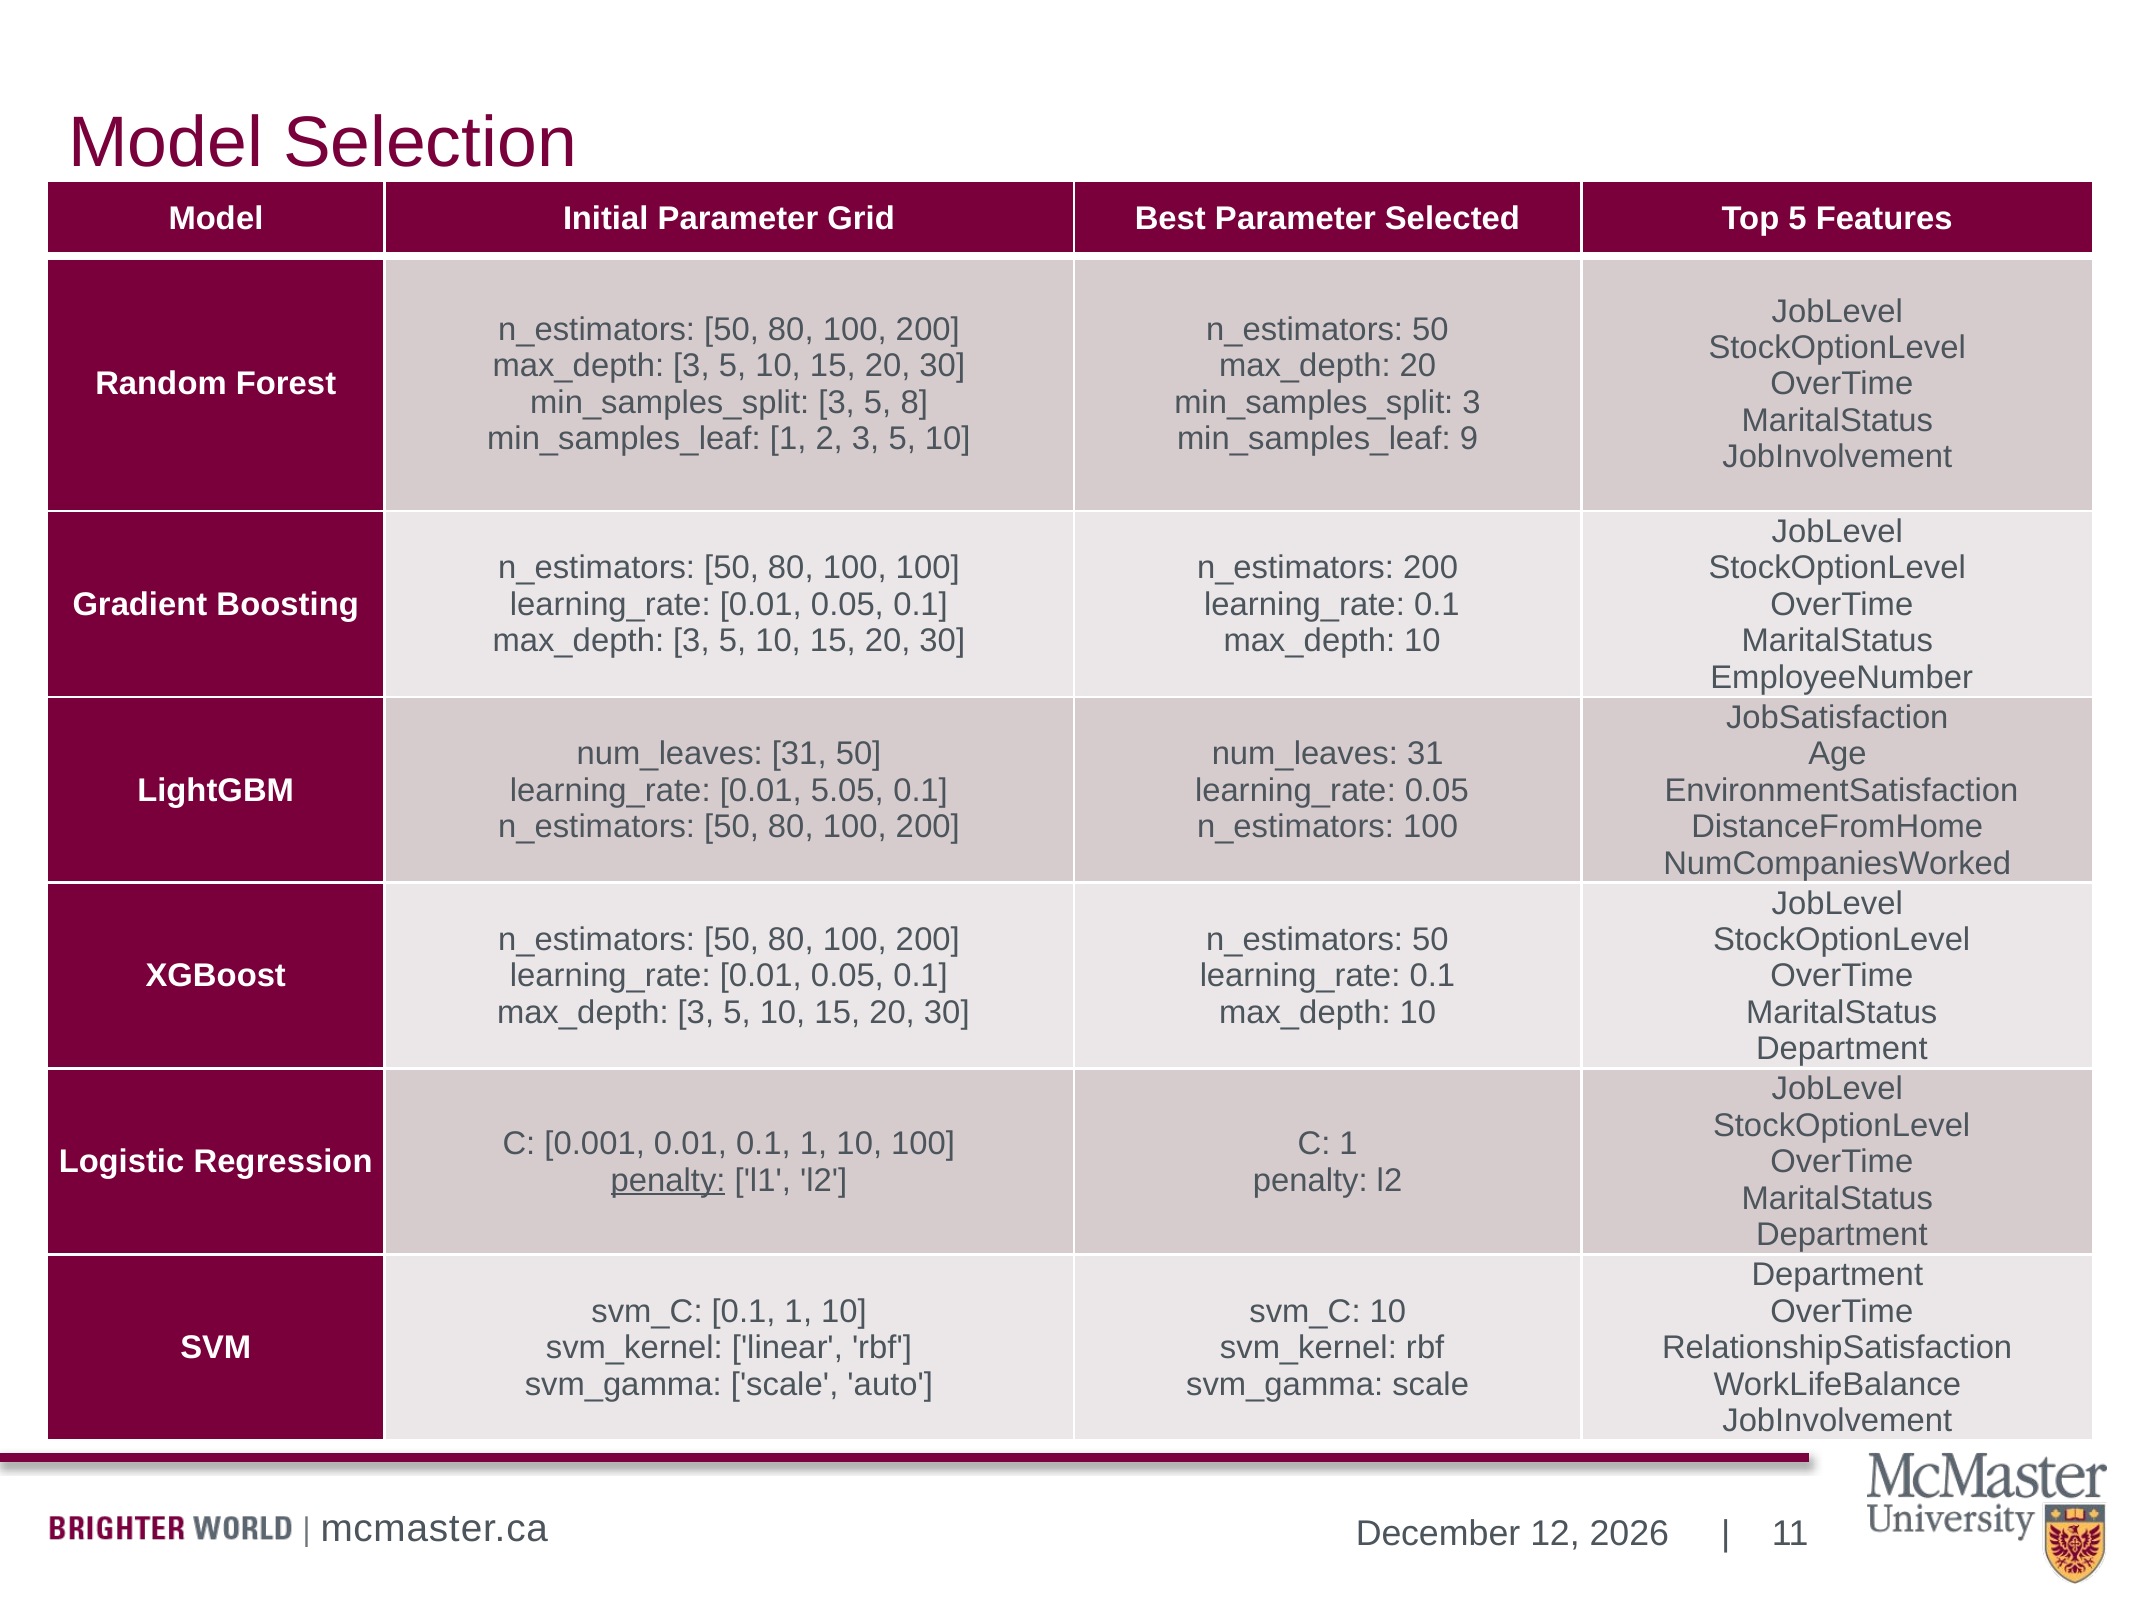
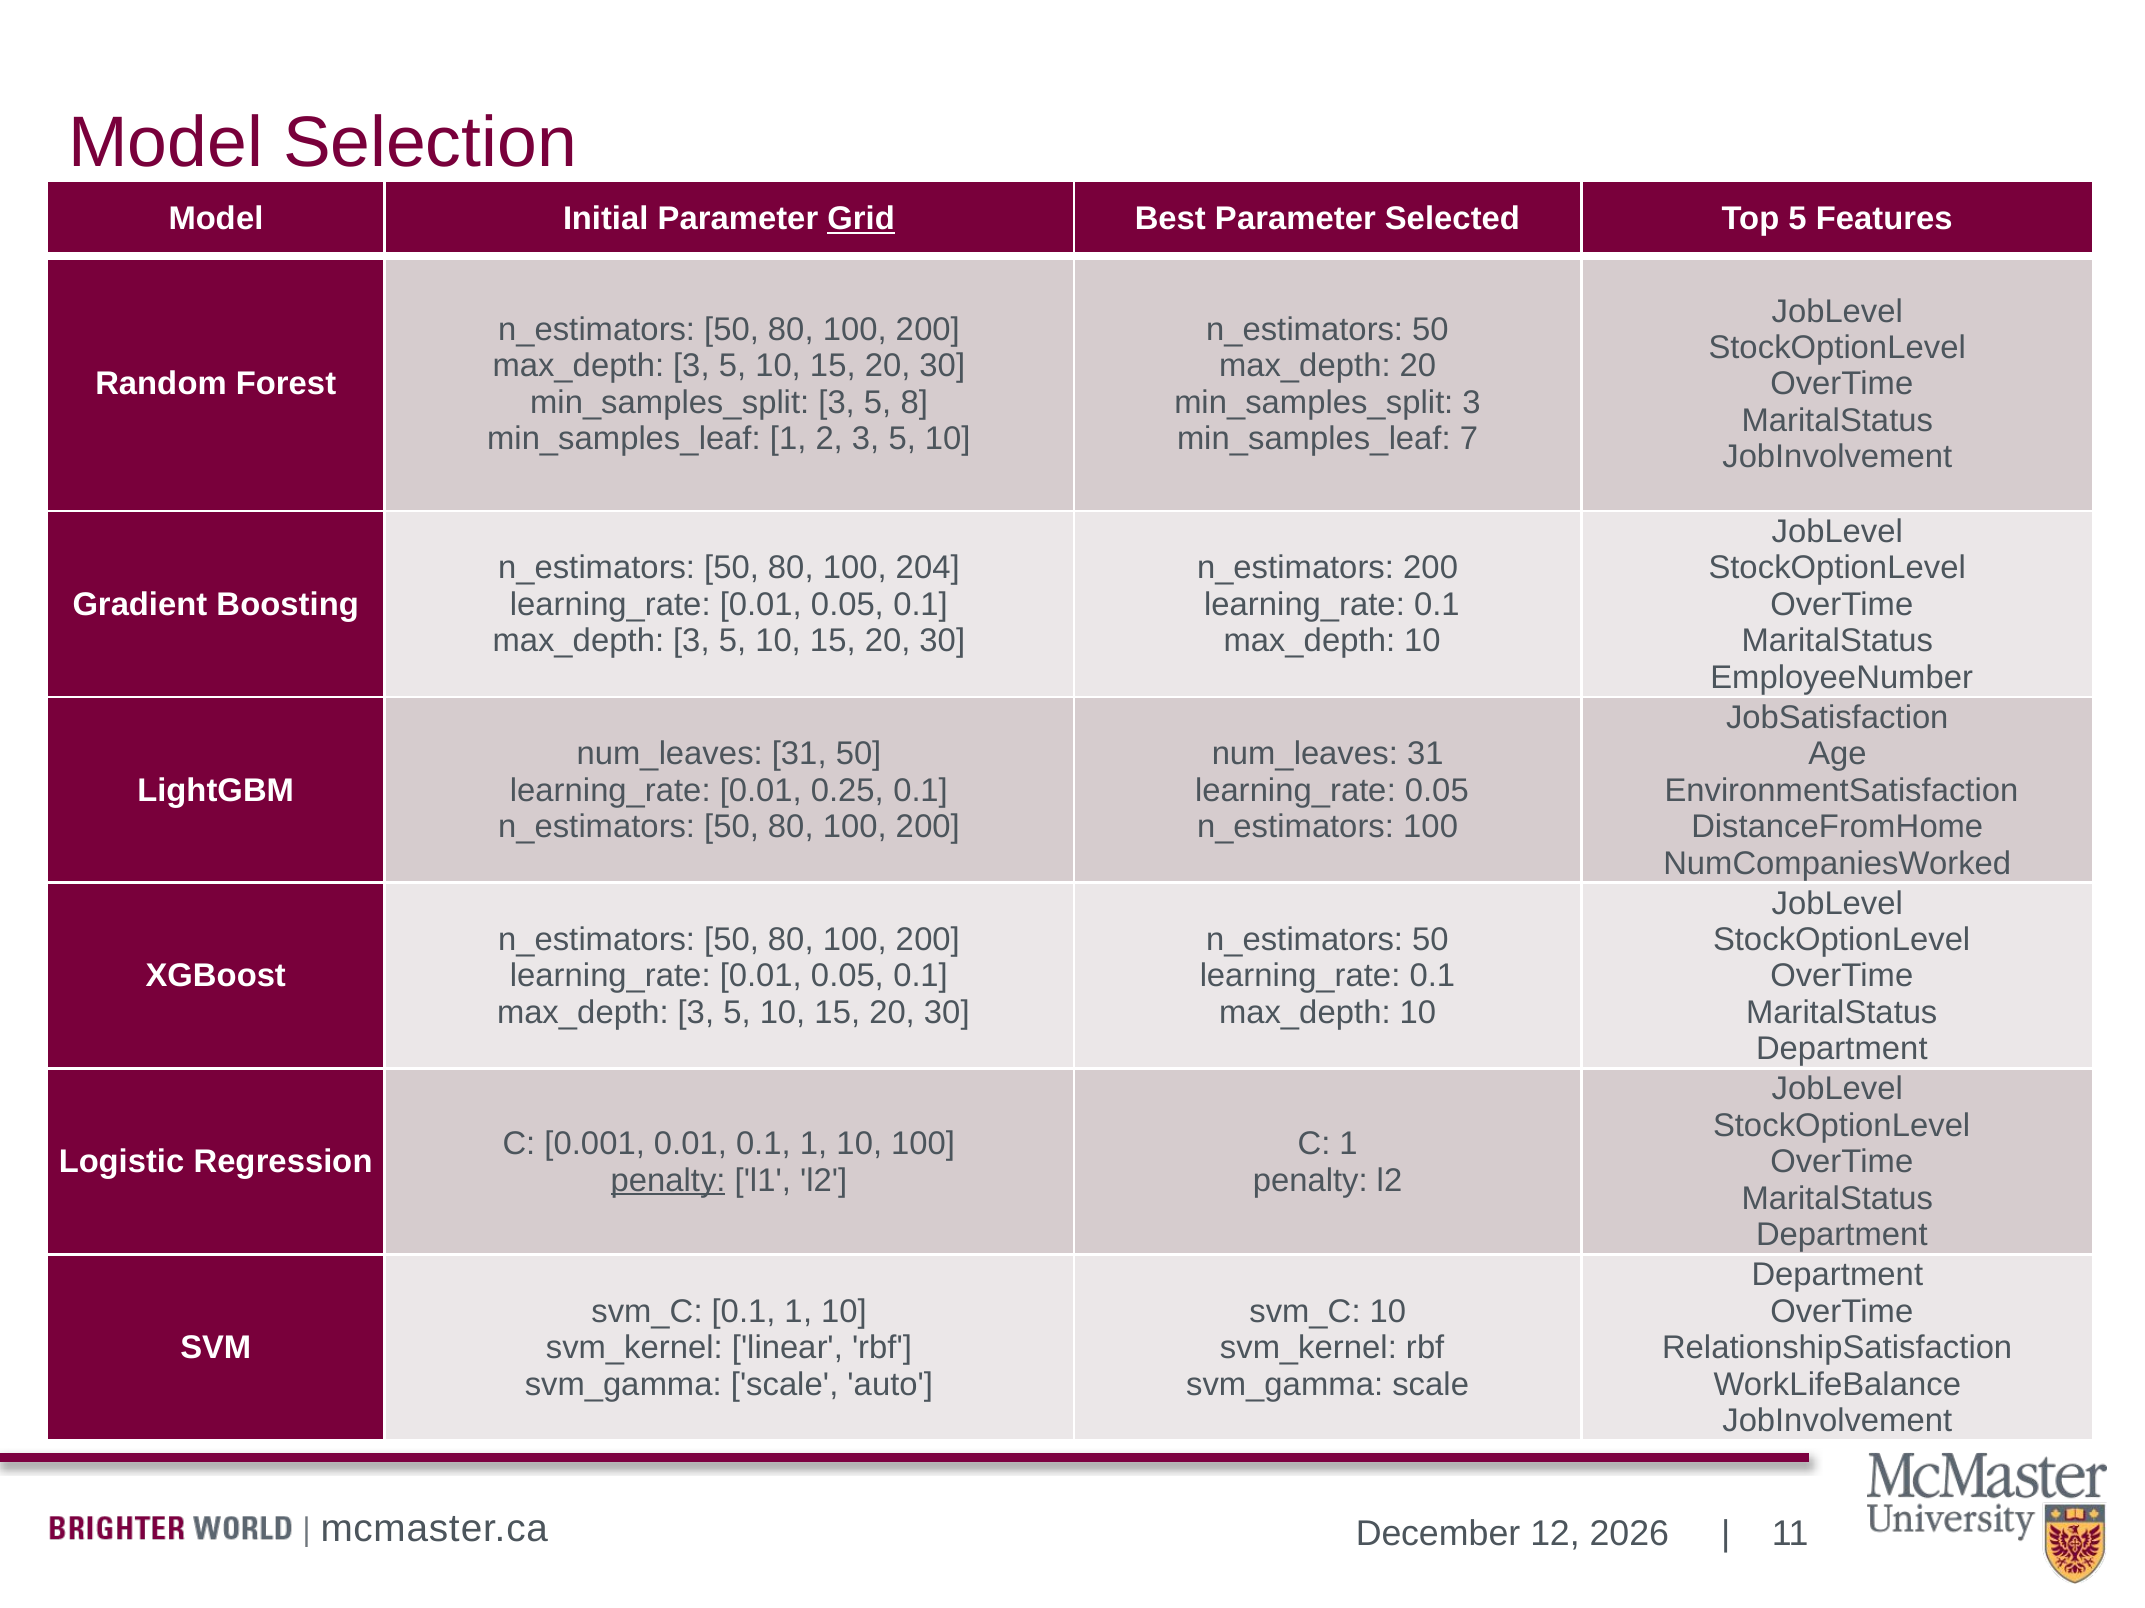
Grid underline: none -> present (861, 219)
9: 9 -> 7 (1469, 439)
100 100: 100 -> 204 (928, 568)
5.05: 5.05 -> 0.25 (847, 791)
